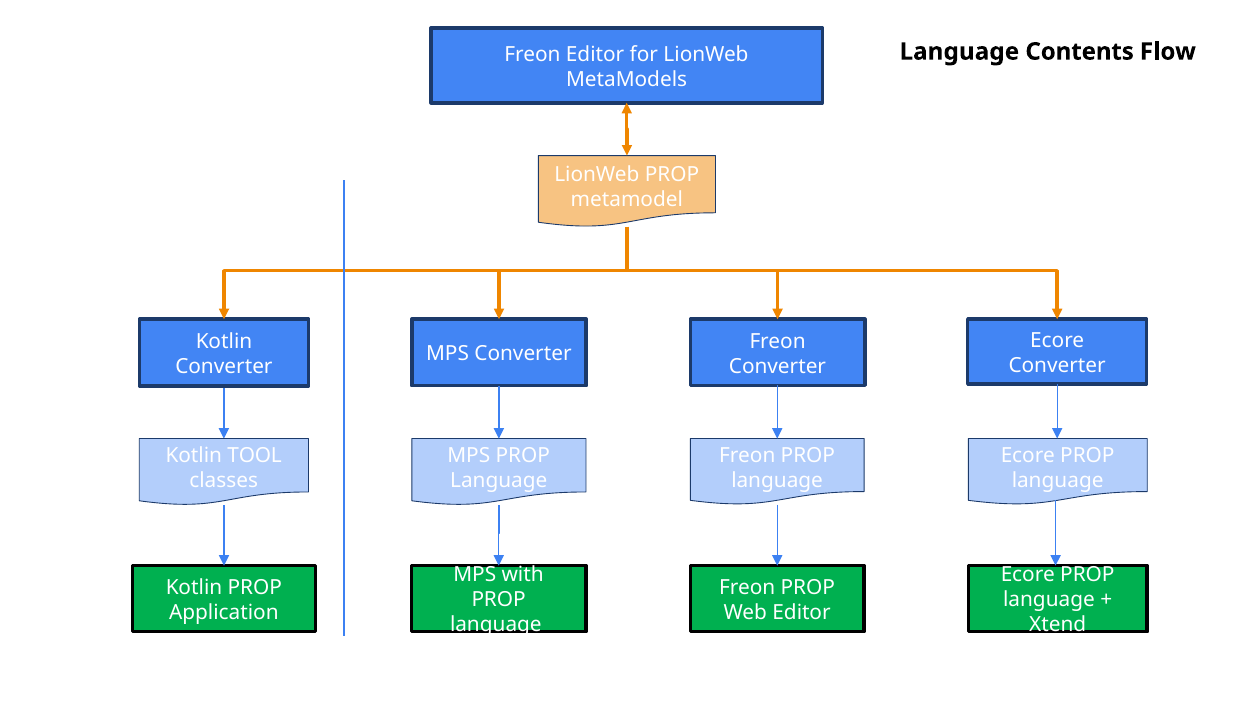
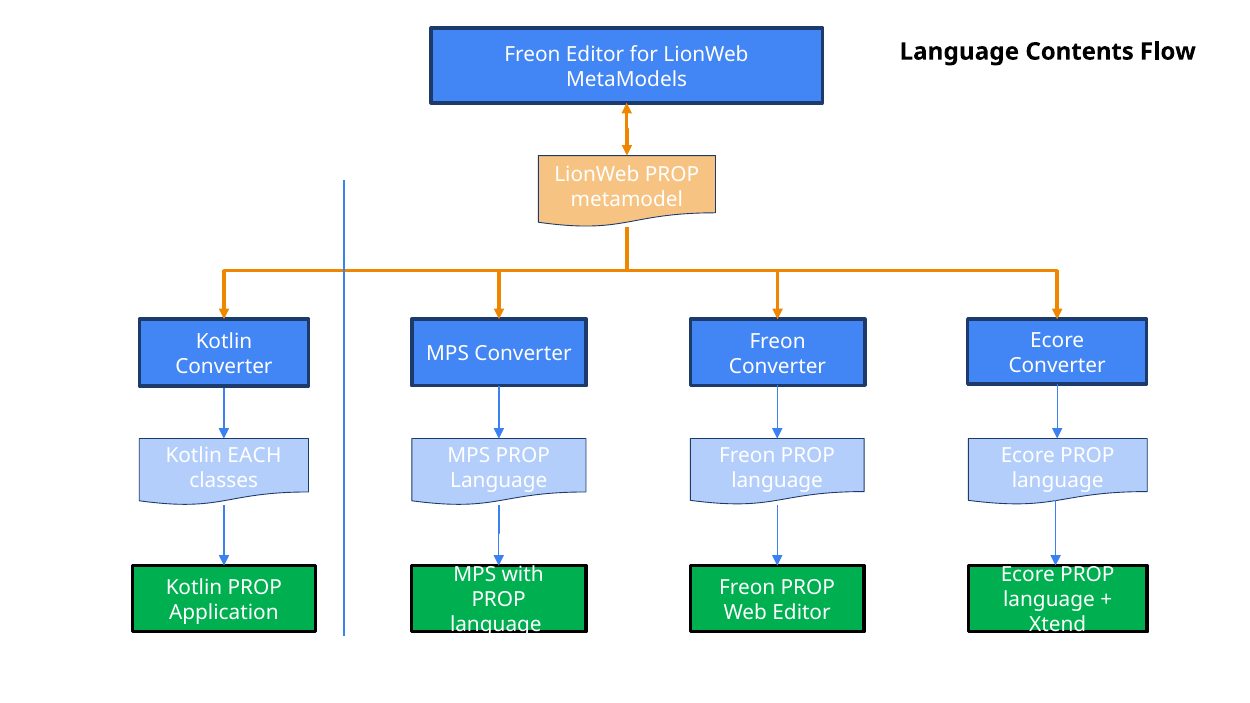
TOOL: TOOL -> EACH (254, 456)
